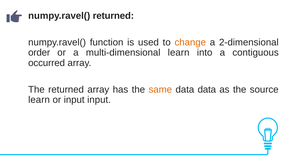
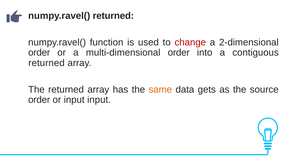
change colour: orange -> red (190, 42)
multi-dimensional learn: learn -> order (179, 53)
occurred: occurred -> returned (46, 63)
data data: data -> gets (207, 90)
learn: learn -> order (39, 100)
